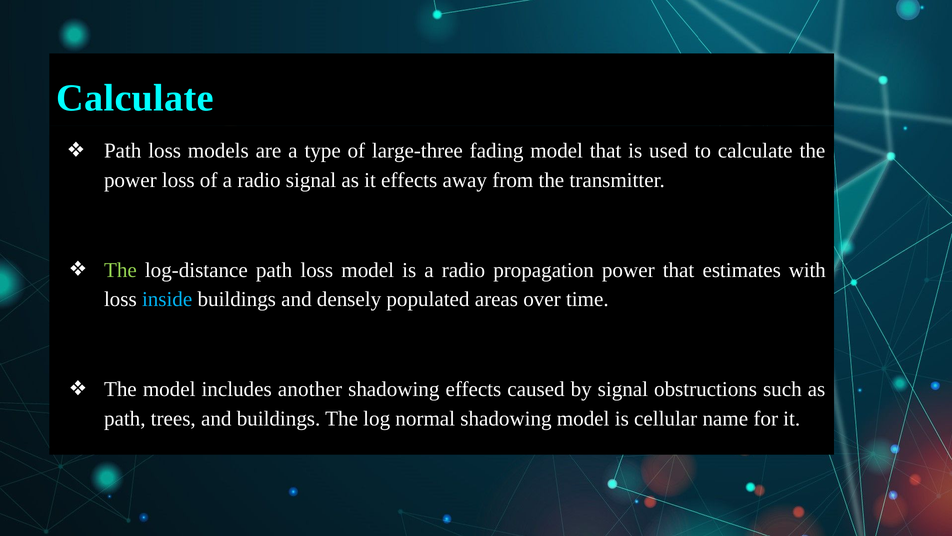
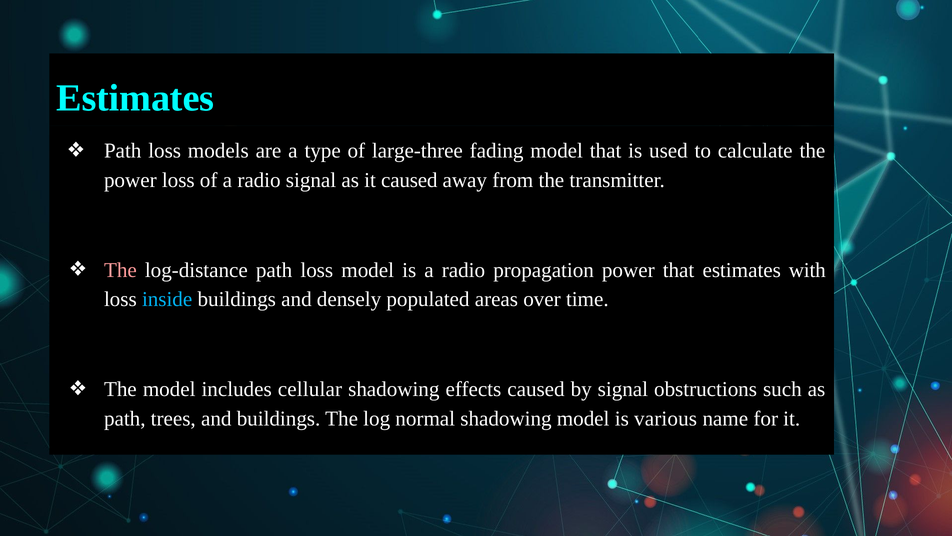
Calculate: Calculate -> Estimates (135, 98)
it effects: effects -> caused (409, 180)
The colour: light green -> pink (120, 270)
another: another -> cellular (310, 389)
cellular: cellular -> various (666, 418)
